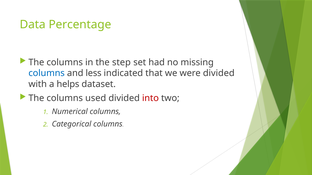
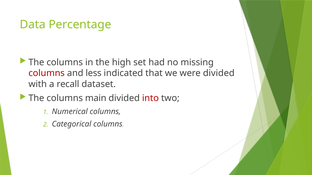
step: step -> high (121, 63)
columns colour: blue -> red (47, 73)
helps: helps -> recall (68, 84)
used: used -> main (96, 98)
